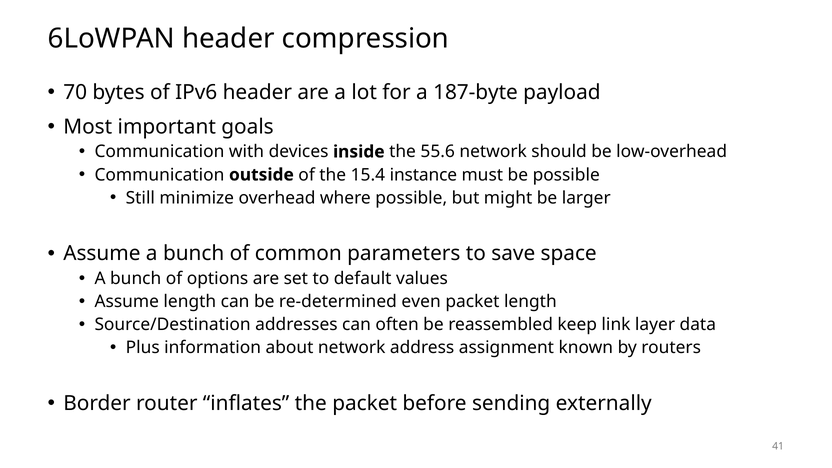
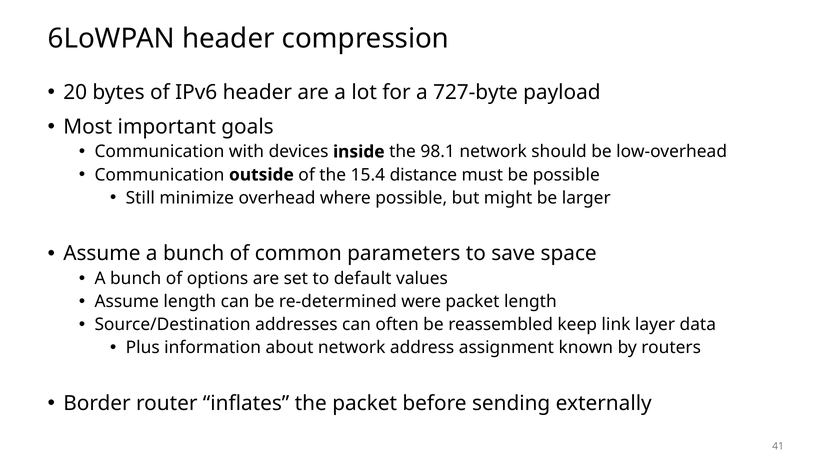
70: 70 -> 20 (75, 92)
187-byte: 187-byte -> 727-byte (475, 92)
55.6: 55.6 -> 98.1 (438, 152)
instance: instance -> distance (423, 175)
even: even -> were (421, 302)
